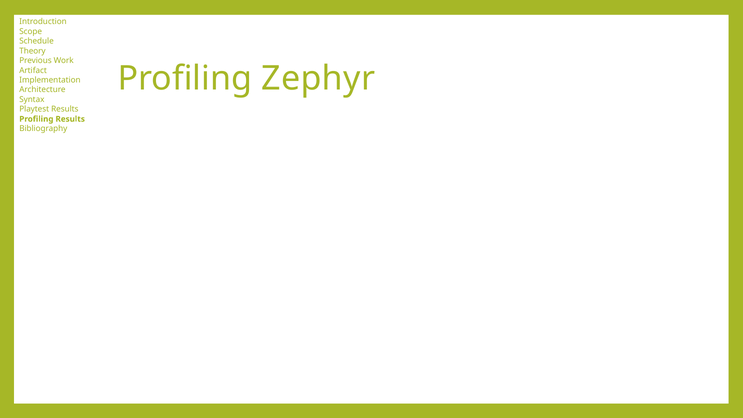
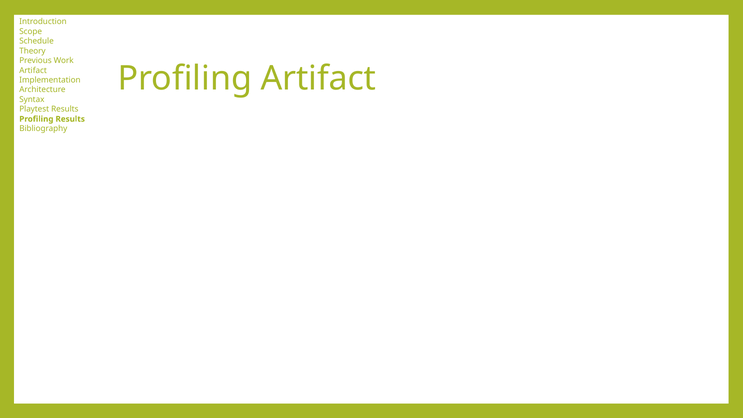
Profiling Zephyr: Zephyr -> Artifact (318, 78)
